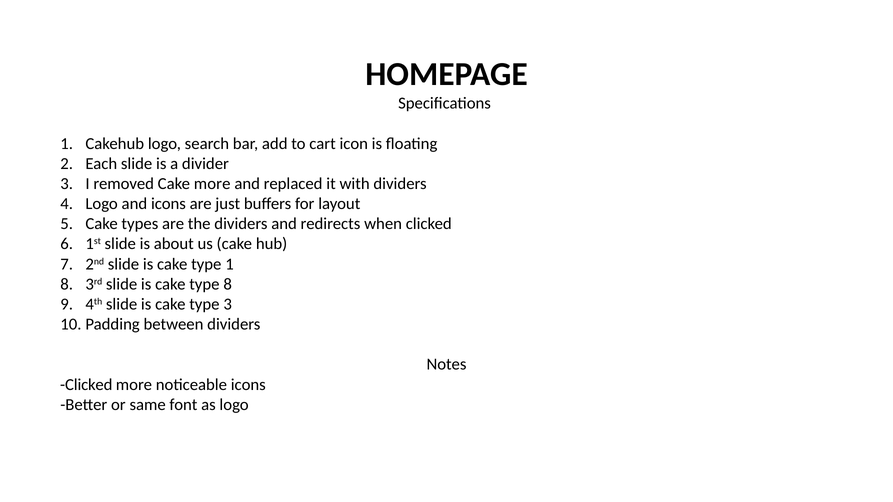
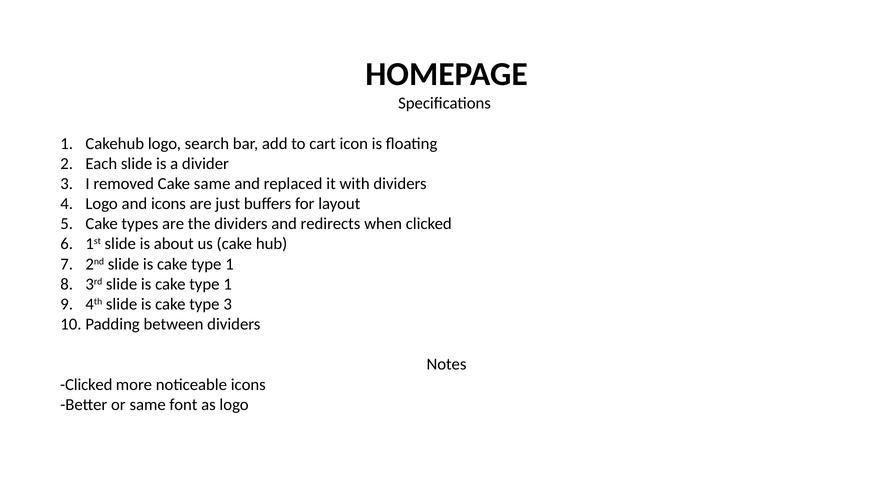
Cake more: more -> same (212, 184)
8: 8 -> 1 (228, 284)
